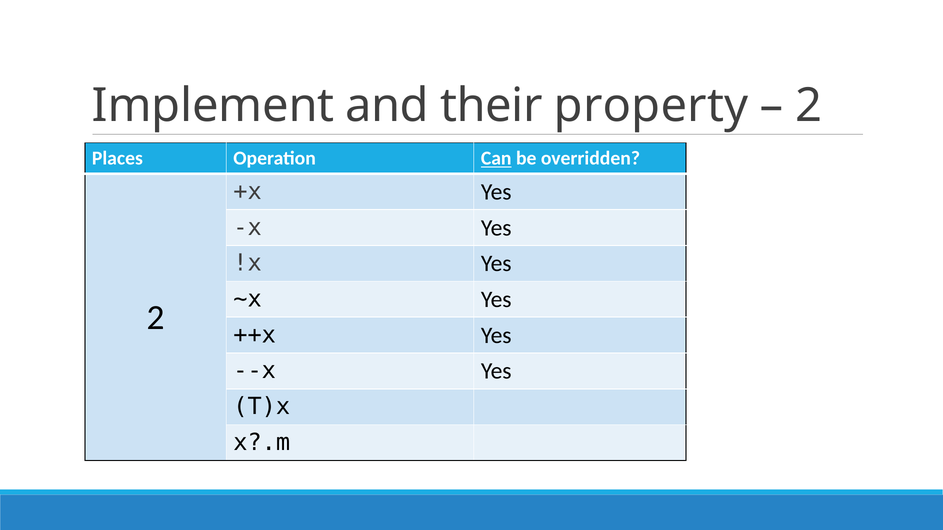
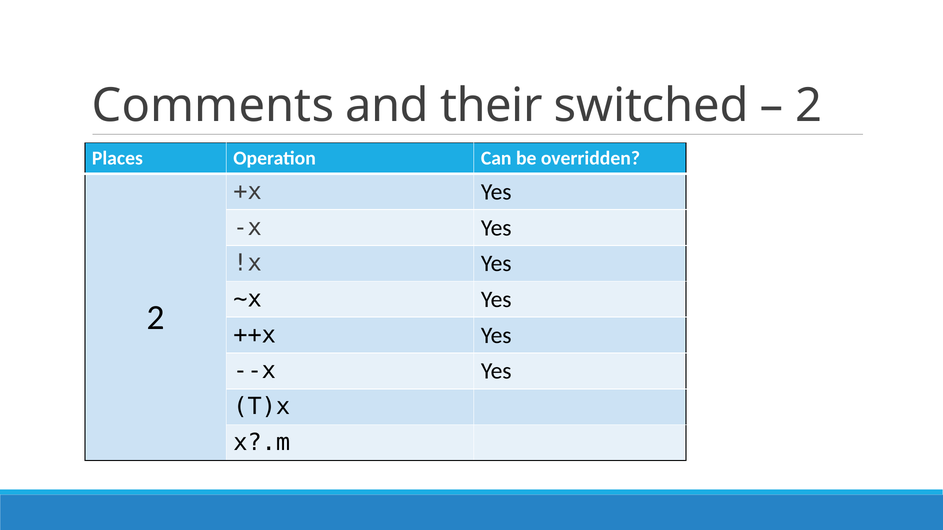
Implement: Implement -> Comments (213, 106)
property: property -> switched (651, 106)
Can underline: present -> none (496, 159)
